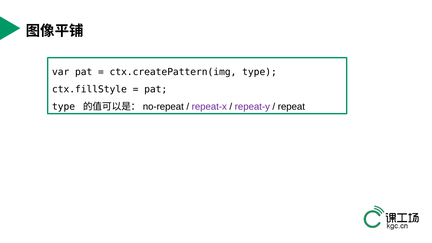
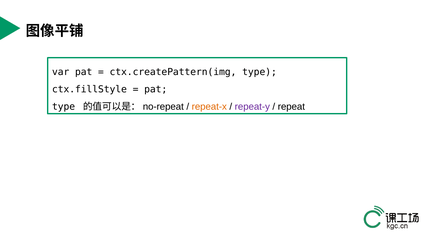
repeat-x colour: purple -> orange (209, 107)
